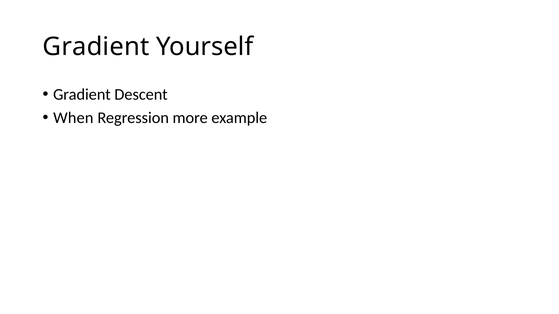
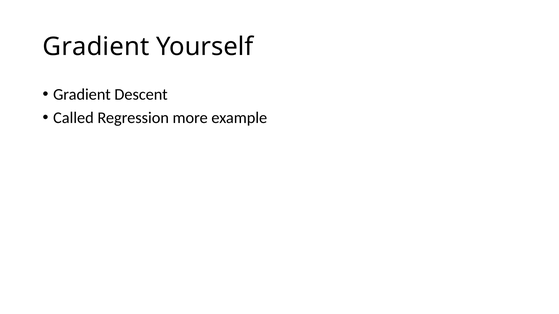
When: When -> Called (73, 118)
